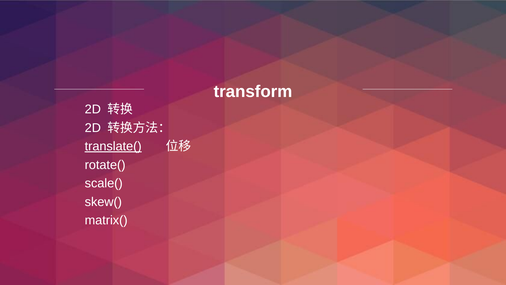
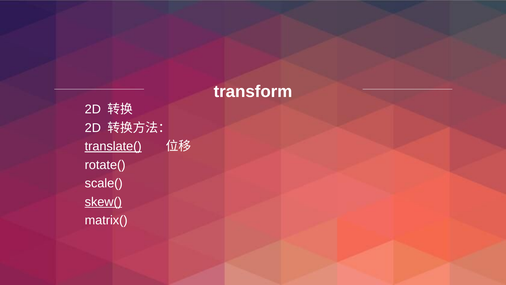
skew( underline: none -> present (103, 202)
